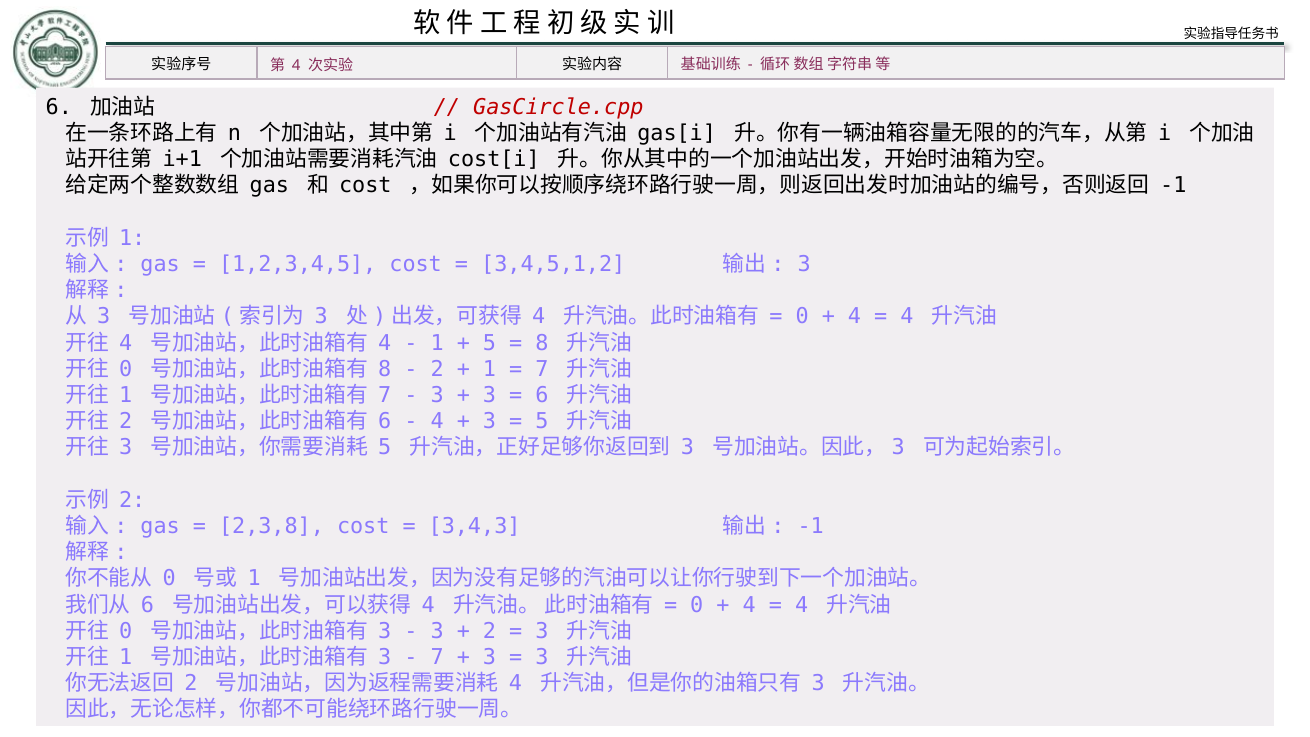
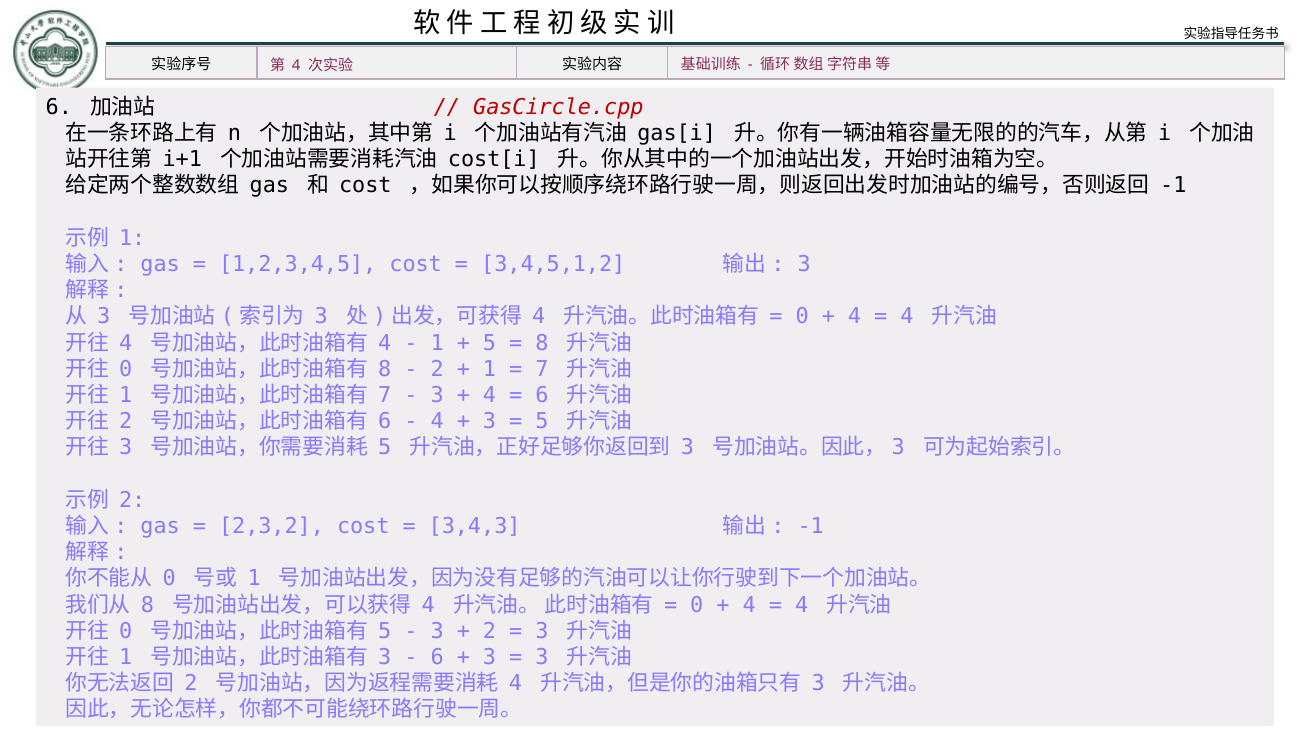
3: 3 -> 4 (490, 395)
2,3,8: 2,3,8 -> 2,3,2 (272, 526)
6: 6 -> 8 (147, 605)
3: 3 -> 5 (385, 631)
7: 7 -> 6 (437, 657)
